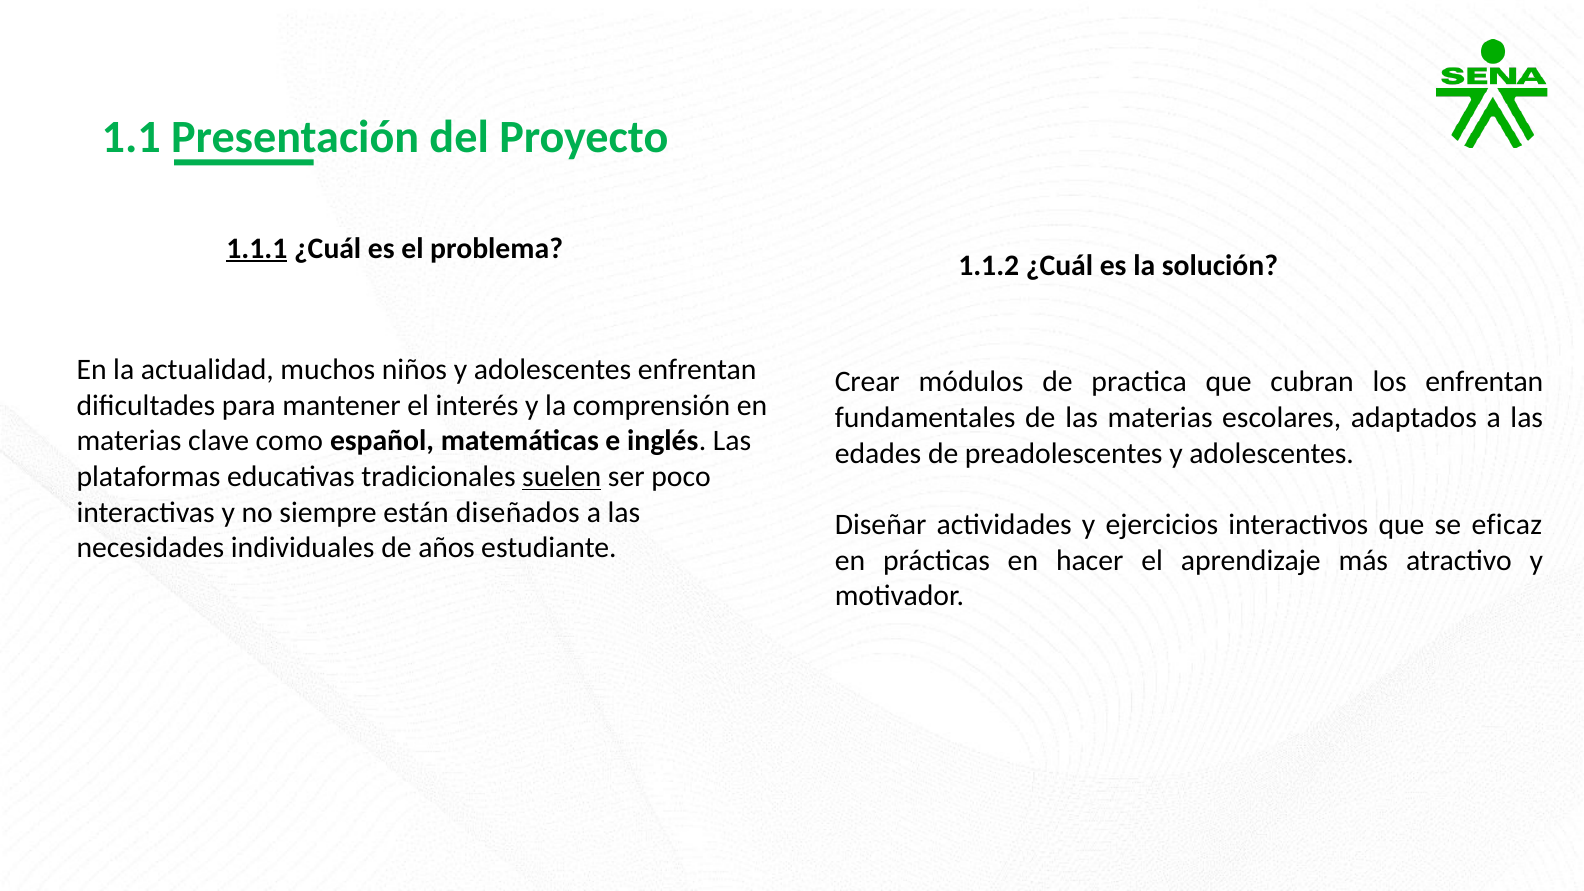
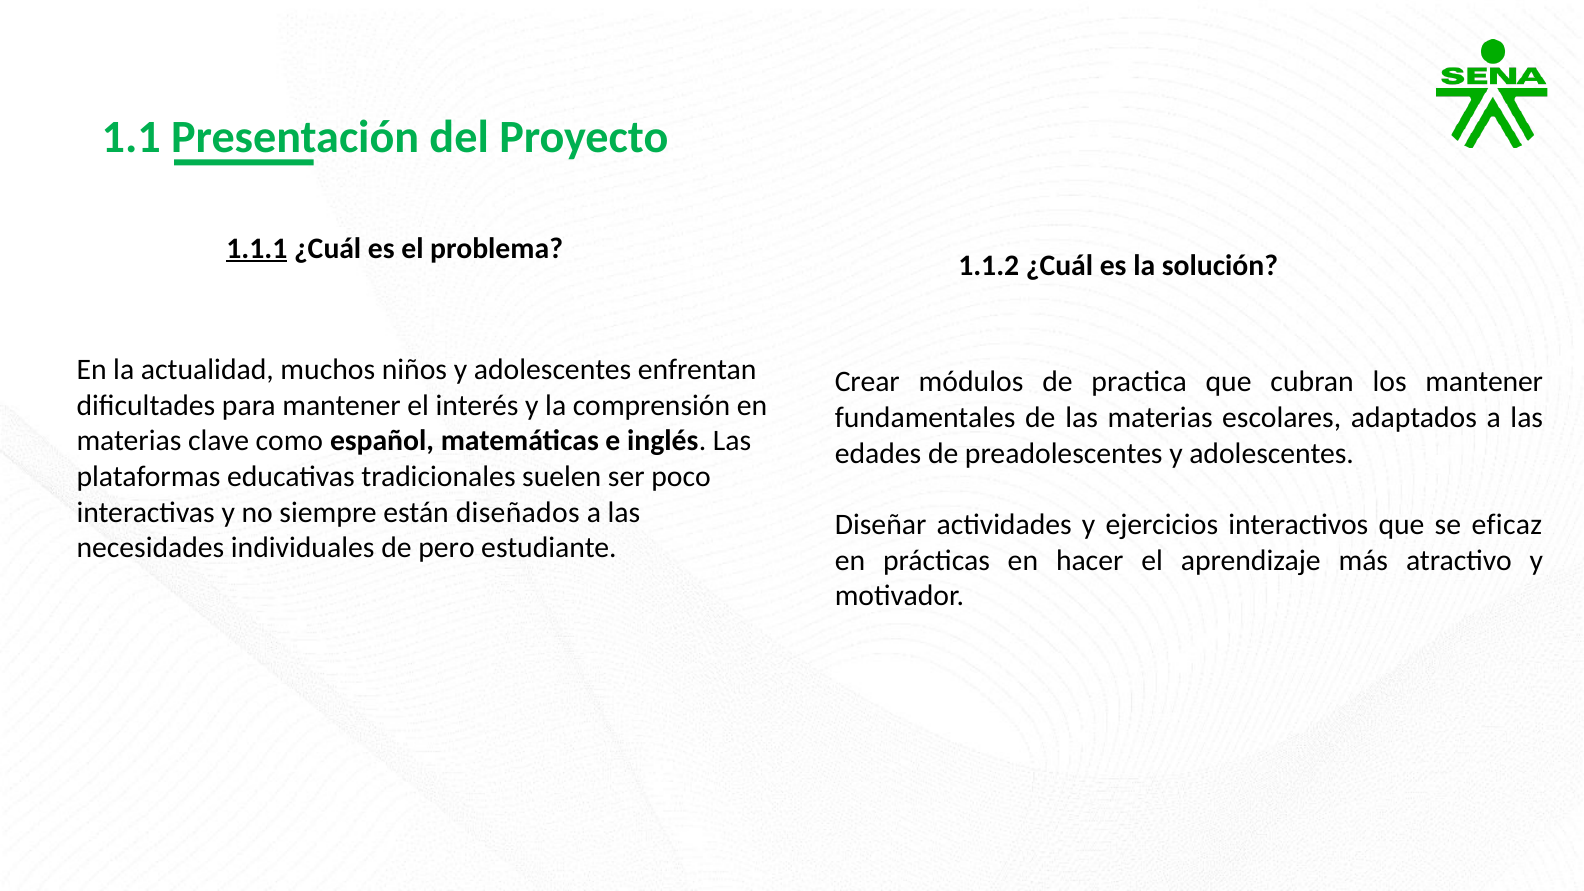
los enfrentan: enfrentan -> mantener (1484, 382)
suelen underline: present -> none (562, 477)
años: años -> pero (446, 548)
